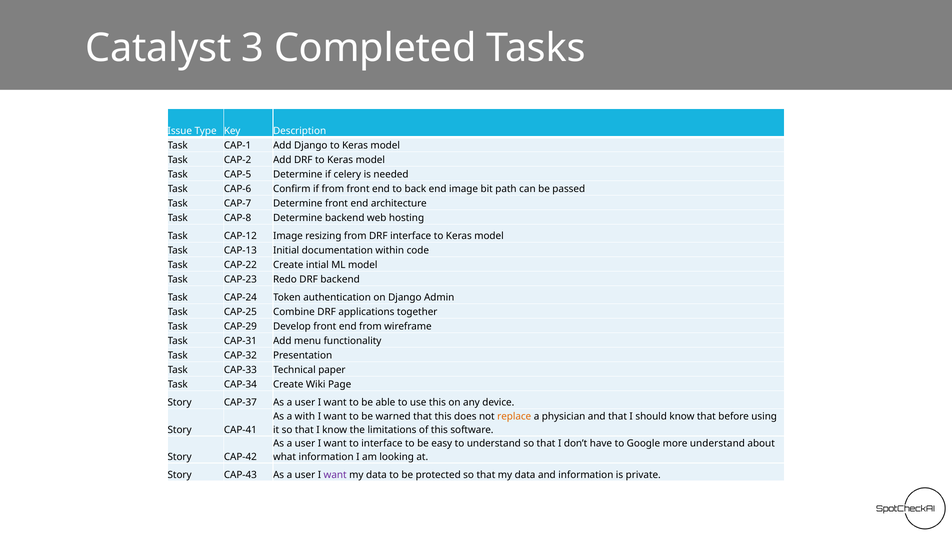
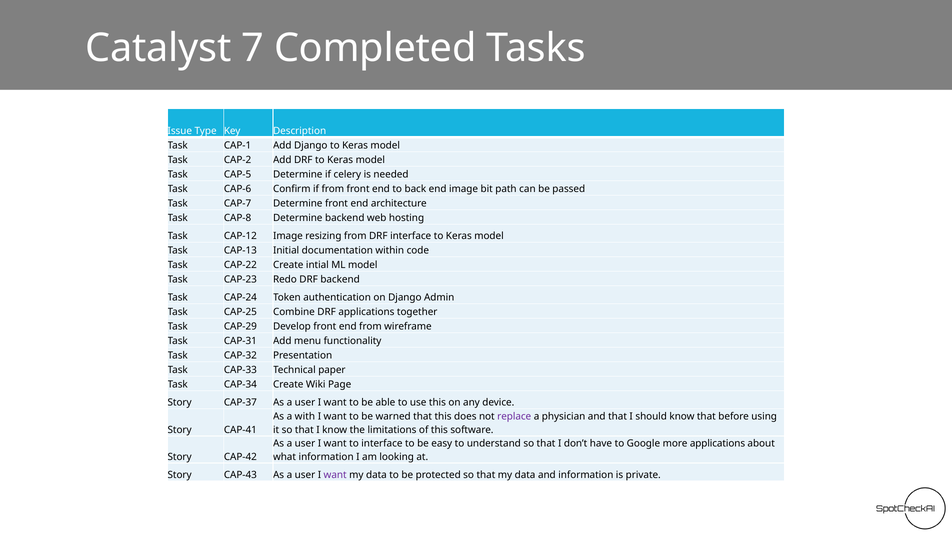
3: 3 -> 7 (253, 48)
replace colour: orange -> purple (514, 416)
more understand: understand -> applications (718, 443)
